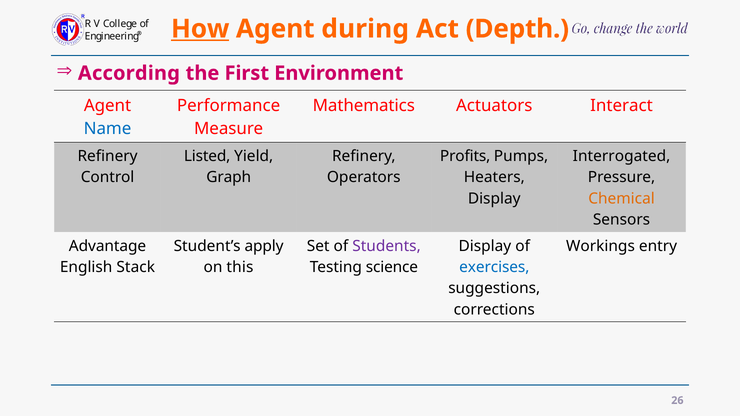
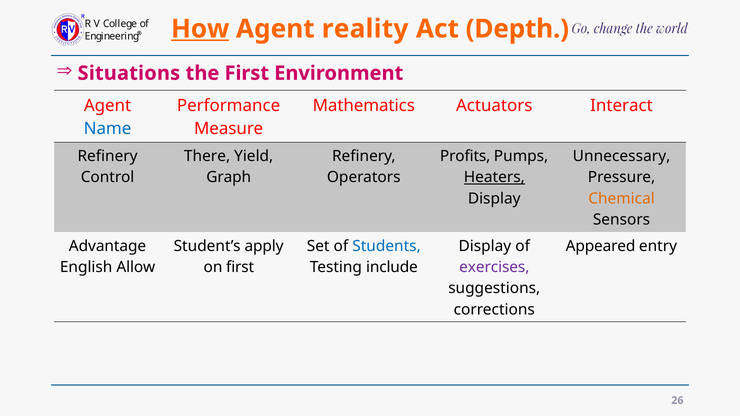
during: during -> reality (365, 29)
According: According -> Situations (129, 73)
Listed: Listed -> There (207, 156)
Interrogated: Interrogated -> Unnecessary (622, 156)
Heaters underline: none -> present (494, 178)
Students colour: purple -> blue (387, 246)
Workings: Workings -> Appeared (601, 246)
Stack: Stack -> Allow (136, 267)
on this: this -> first (240, 267)
science: science -> include (392, 267)
exercises colour: blue -> purple (494, 267)
